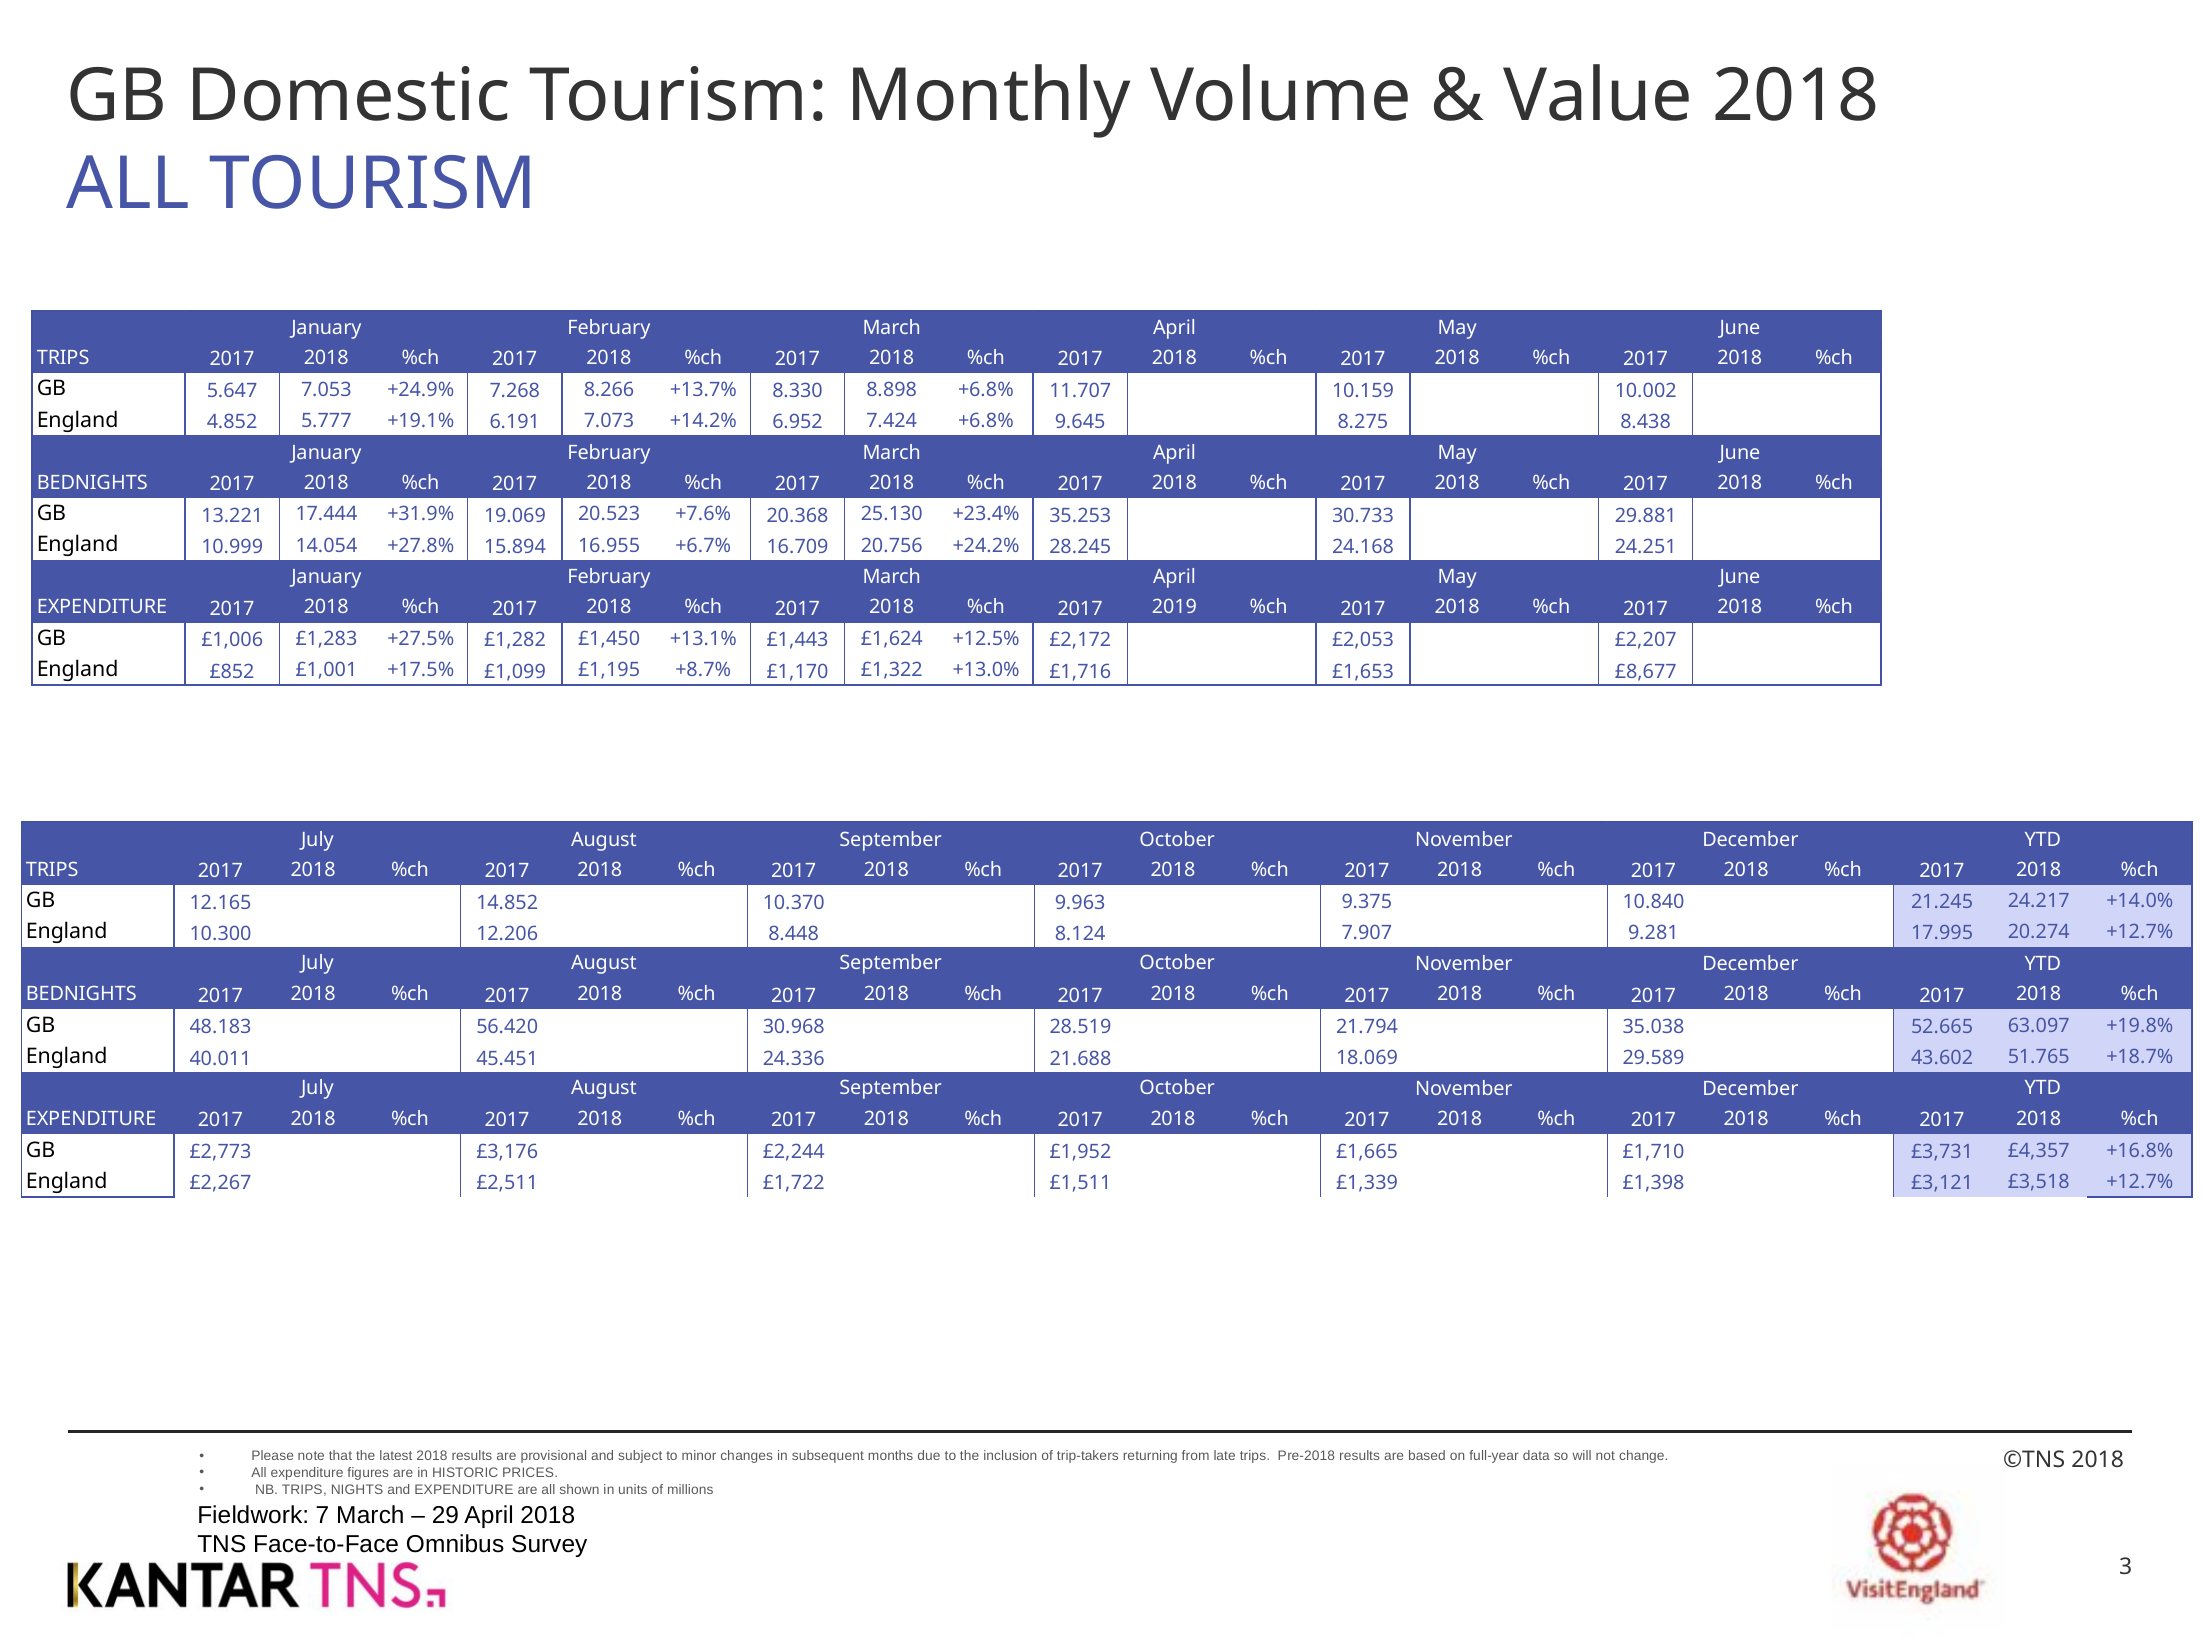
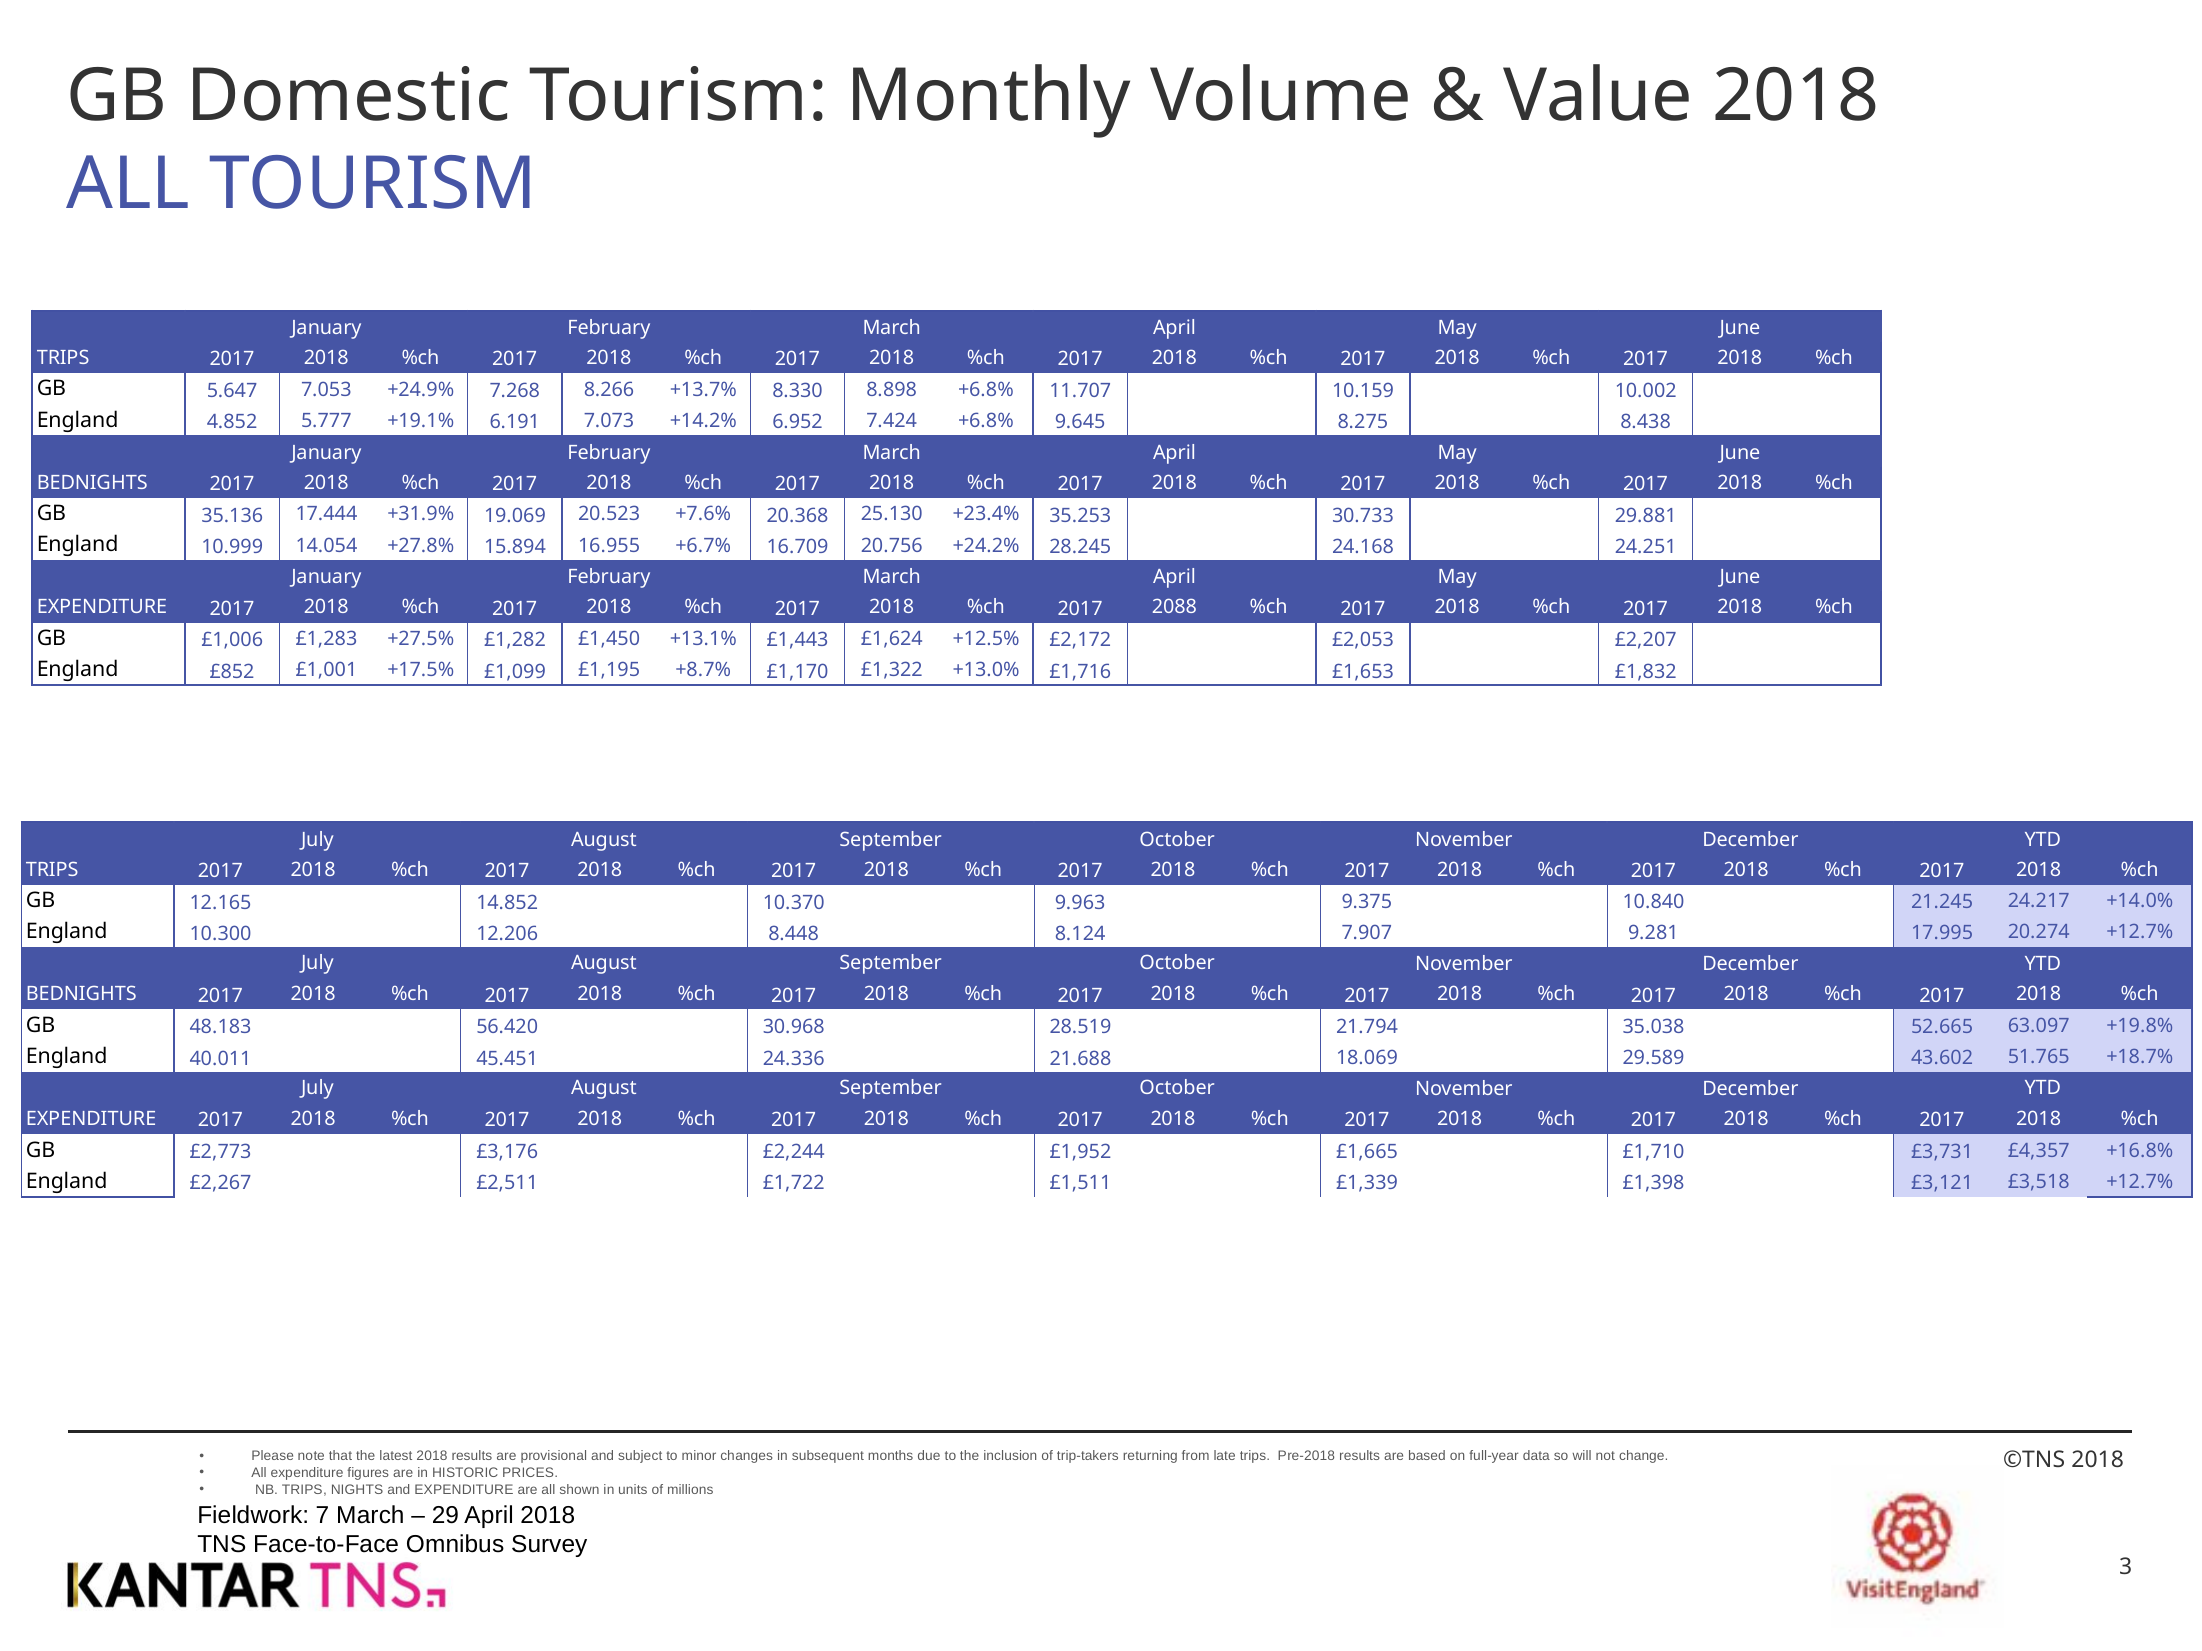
13.221: 13.221 -> 35.136 (232, 516)
2019: 2019 -> 2088 (1174, 608)
£8,677: £8,677 -> £1,832 (1646, 672)
